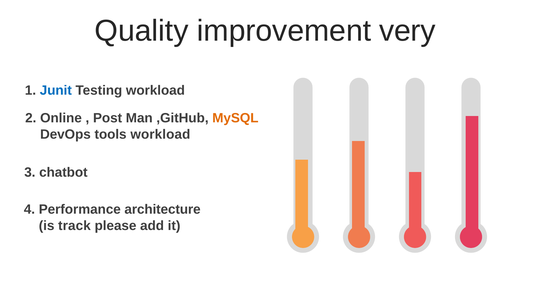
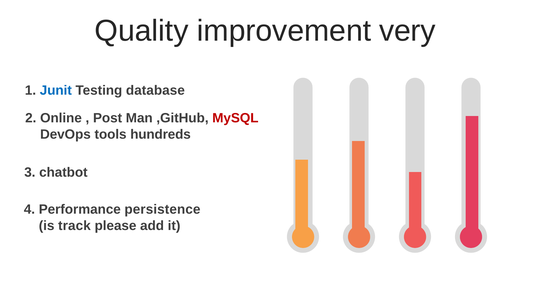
Testing workload: workload -> database (155, 90)
MySQL colour: orange -> red (235, 118)
tools workload: workload -> hundreds (161, 134)
architecture: architecture -> persistence (162, 210)
